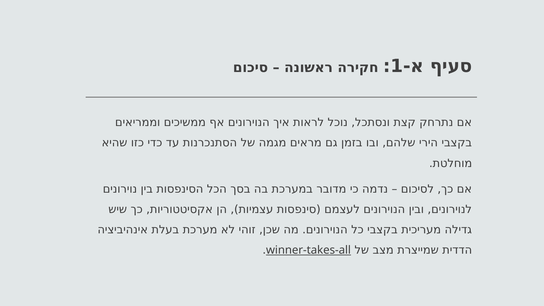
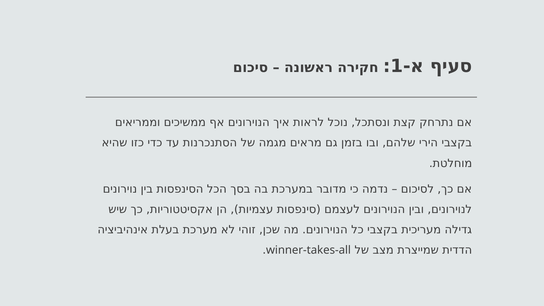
winner-takes-all underline: present -> none (308, 250)
